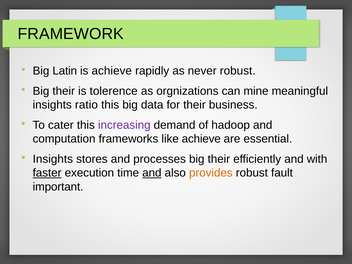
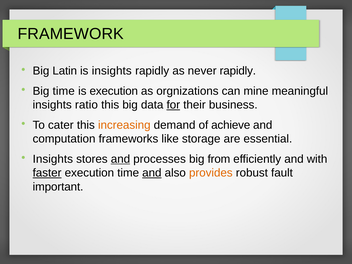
is achieve: achieve -> insights (112, 71)
never robust: robust -> rapidly (238, 71)
their: their -> time (64, 91)
is tolerence: tolerence -> execution (114, 91)
for underline: none -> present (173, 105)
increasing colour: purple -> orange (124, 125)
hadoop: hadoop -> achieve (231, 125)
like achieve: achieve -> storage (201, 139)
and underline: none -> present (120, 159)
processes big their: their -> from (219, 159)
